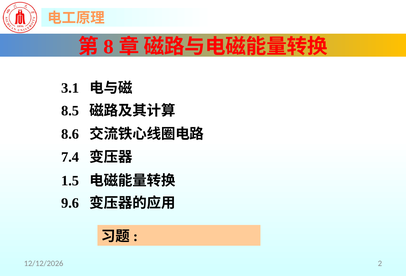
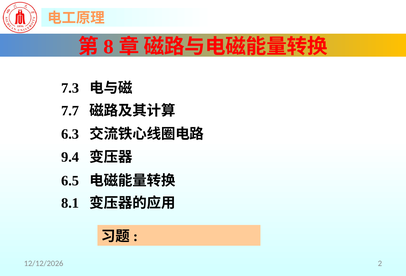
3.1: 3.1 -> 7.3 (70, 88)
8.5: 8.5 -> 7.7 (70, 111)
8.6: 8.6 -> 6.3 (70, 134)
7.4: 7.4 -> 9.4 (70, 157)
1.5: 1.5 -> 6.5 (70, 181)
9.6: 9.6 -> 8.1 (70, 203)
